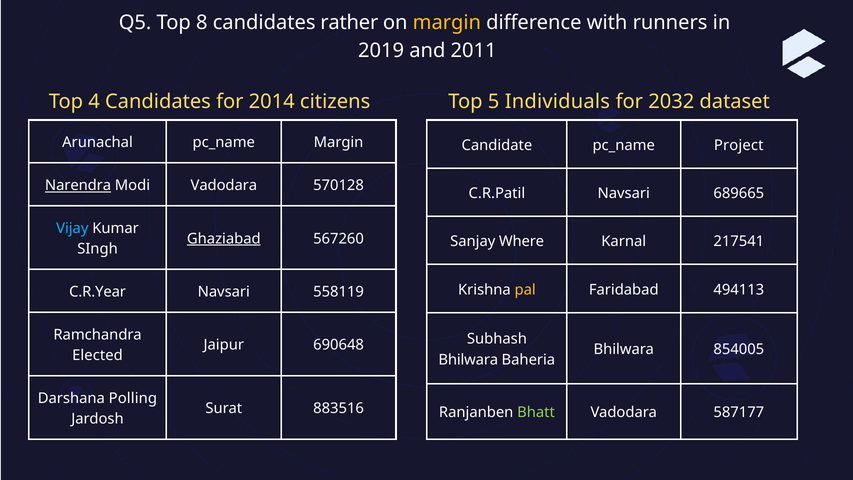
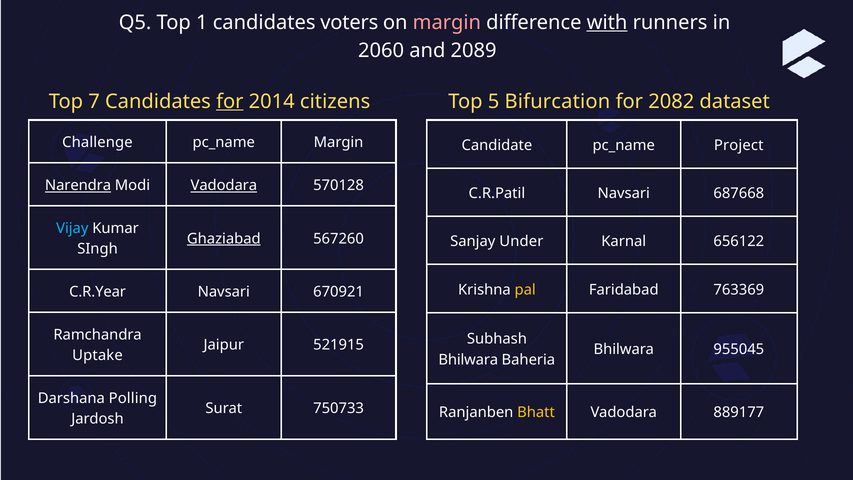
8: 8 -> 1 (202, 22)
rather: rather -> voters (349, 22)
margin colour: yellow -> pink (447, 22)
with underline: none -> present (607, 22)
2019: 2019 -> 2060 (381, 51)
2011: 2011 -> 2089 (474, 51)
4: 4 -> 7 (94, 101)
for underline: none -> present (230, 101)
Individuals: Individuals -> Bifurcation (557, 101)
2032: 2032 -> 2082 (671, 101)
Arunachal: Arunachal -> Challenge (97, 143)
Vadodara underline: none -> present (224, 185)
689665: 689665 -> 687668 (739, 193)
Where: Where -> Under (521, 241)
217541: 217541 -> 656122 (739, 241)
494113: 494113 -> 763369 (739, 290)
558119: 558119 -> 670921 (339, 292)
690648: 690648 -> 521915 (339, 345)
854005: 854005 -> 955045 (739, 349)
Elected: Elected -> Uptake (97, 355)
883516: 883516 -> 750733 (339, 408)
Bhatt colour: light green -> yellow (536, 412)
587177: 587177 -> 889177 (739, 412)
